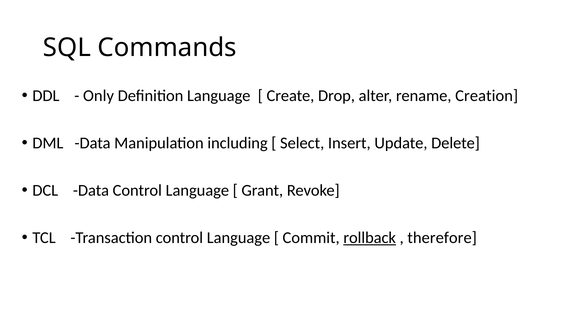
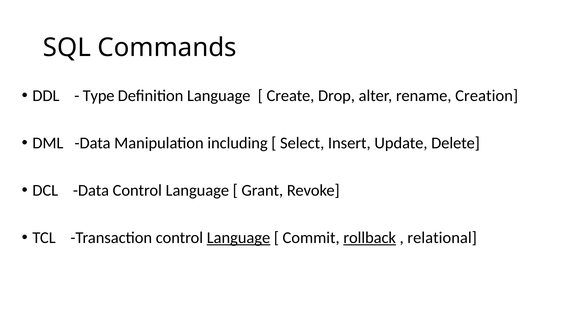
Only: Only -> Type (99, 95)
Language underline: none -> present (238, 237)
therefore: therefore -> relational (442, 237)
